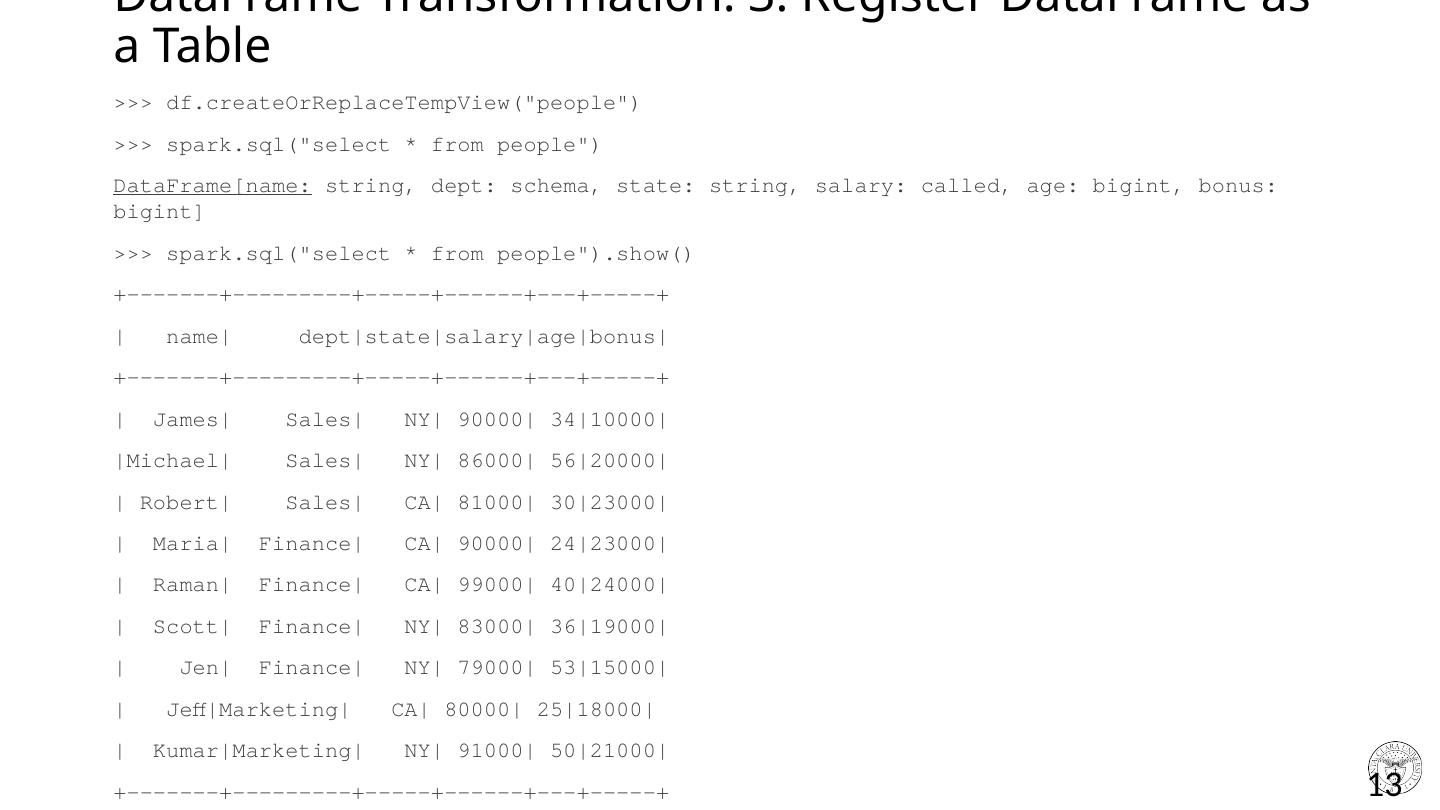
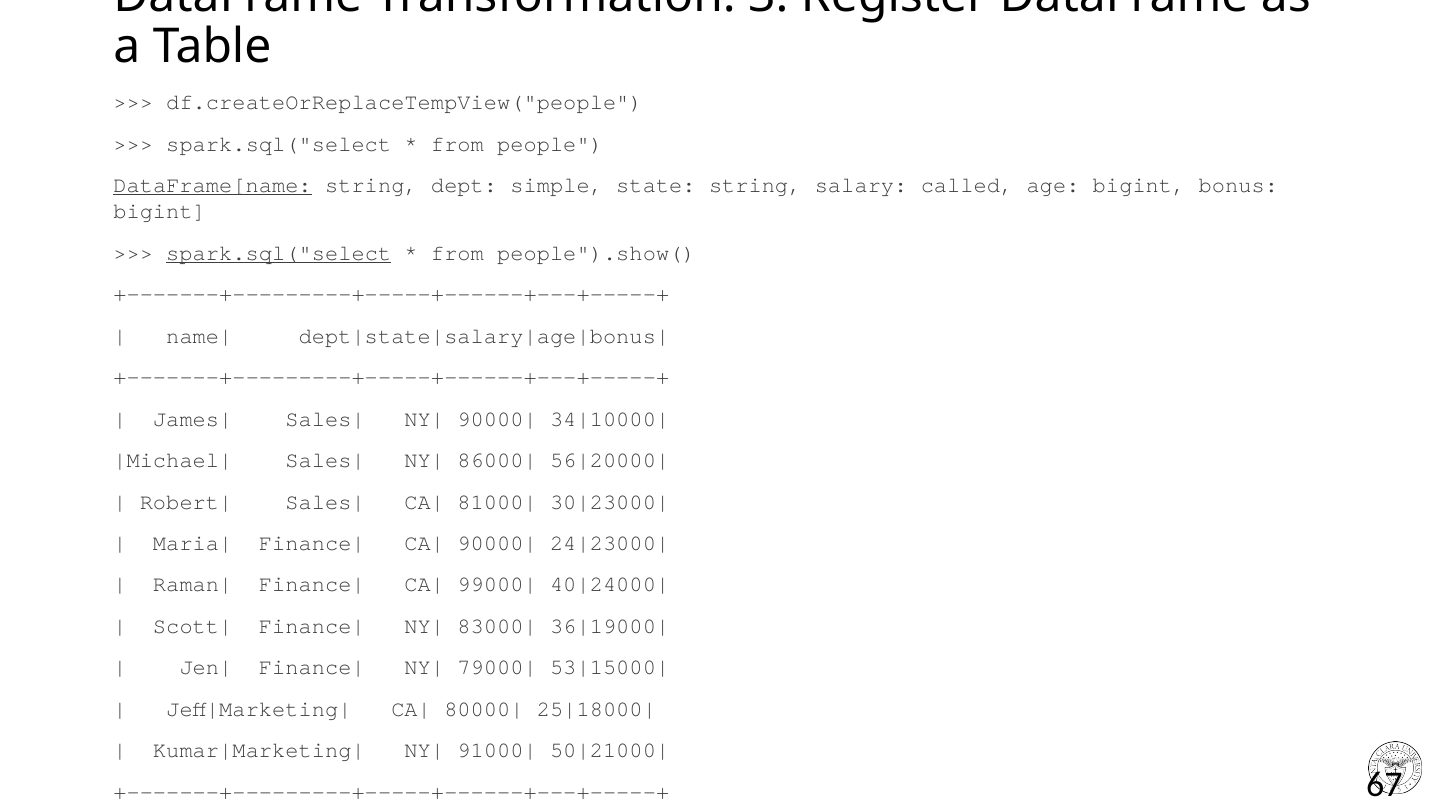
schema: schema -> simple (557, 185)
spark.sql("select underline: none -> present (279, 253)
13: 13 -> 67 (1384, 785)
